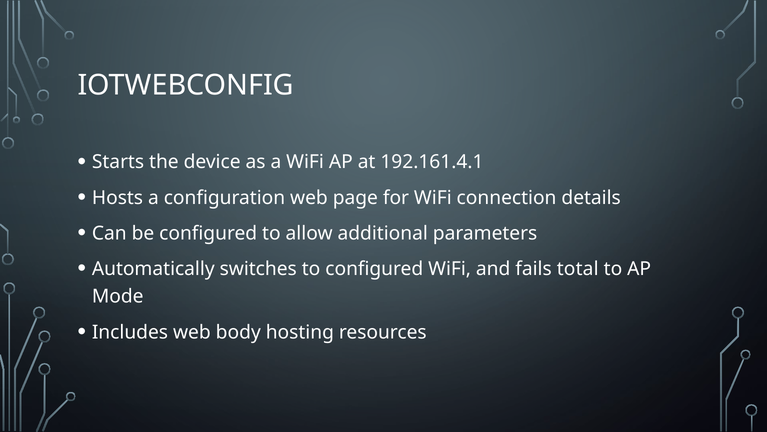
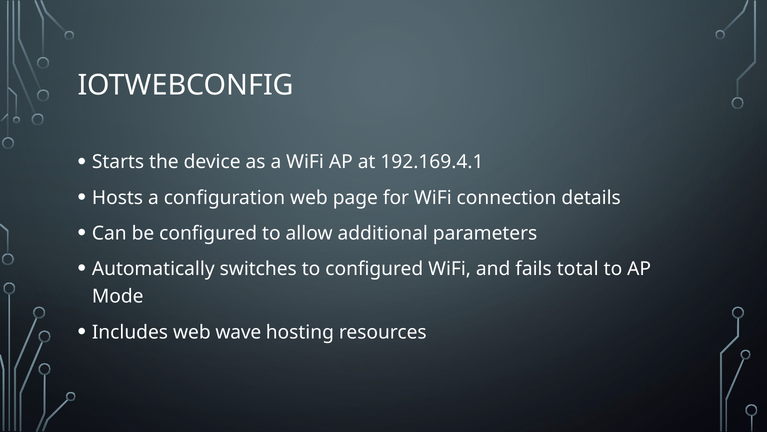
192.161.4.1: 192.161.4.1 -> 192.169.4.1 (432, 162)
body: body -> wave (238, 332)
